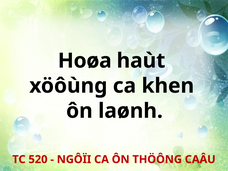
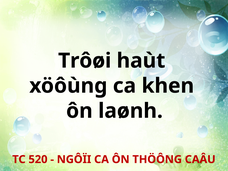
Hoøa: Hoøa -> Trôøi (85, 61)
